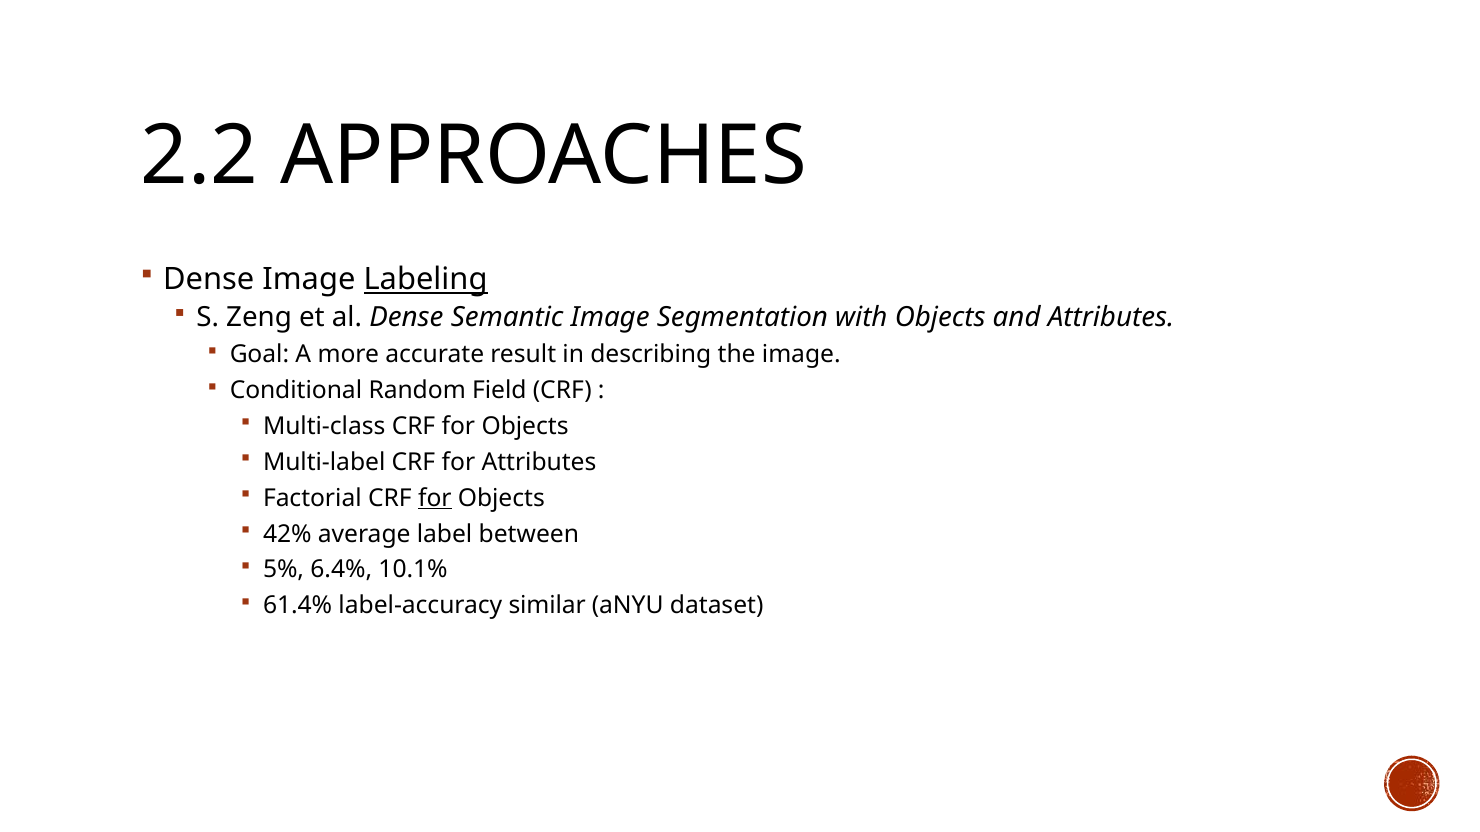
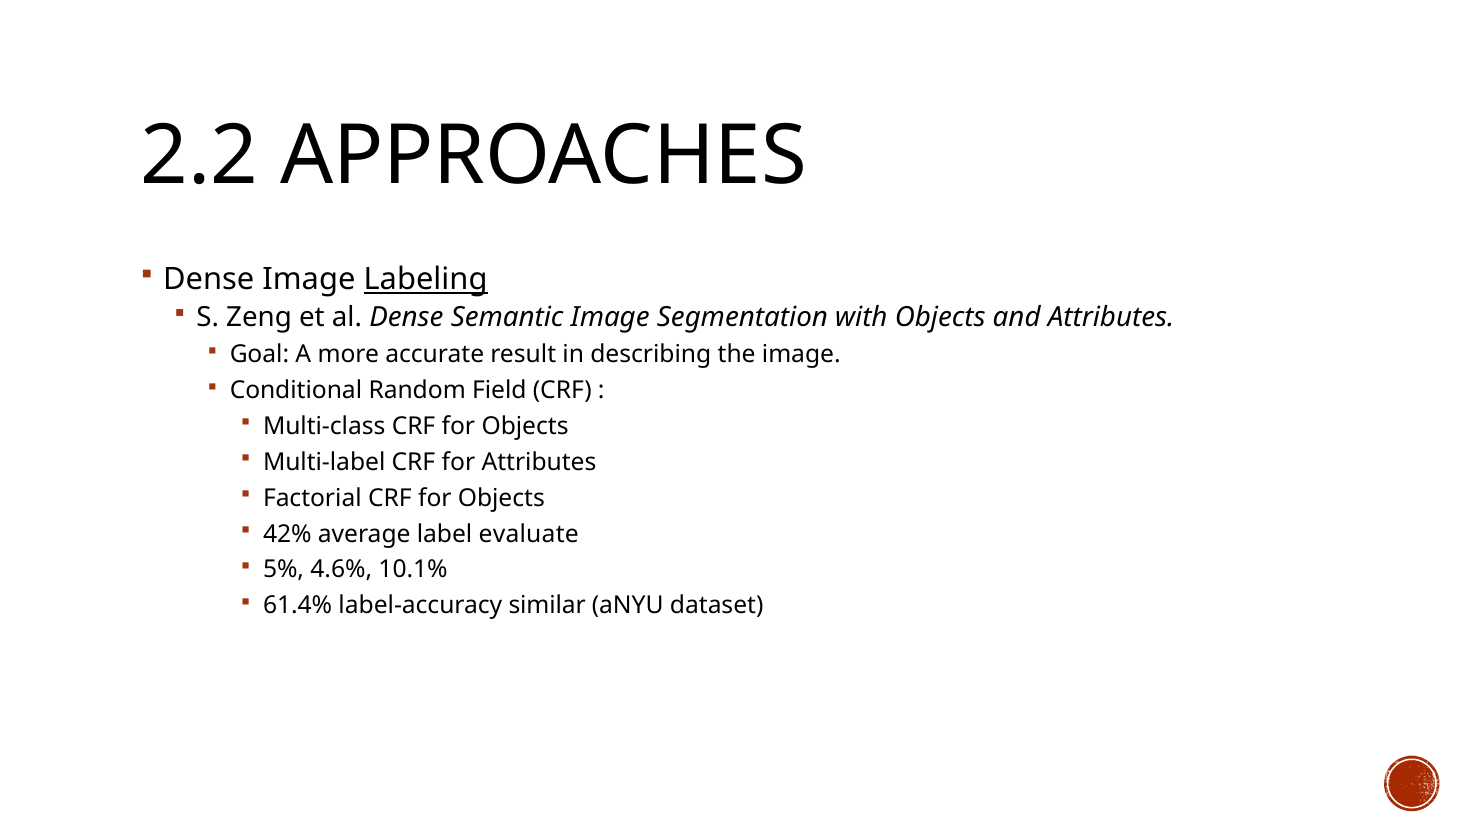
for underline: present -> none (435, 498)
between: between -> evaluate (529, 534)
6.4%: 6.4% -> 4.6% (341, 570)
